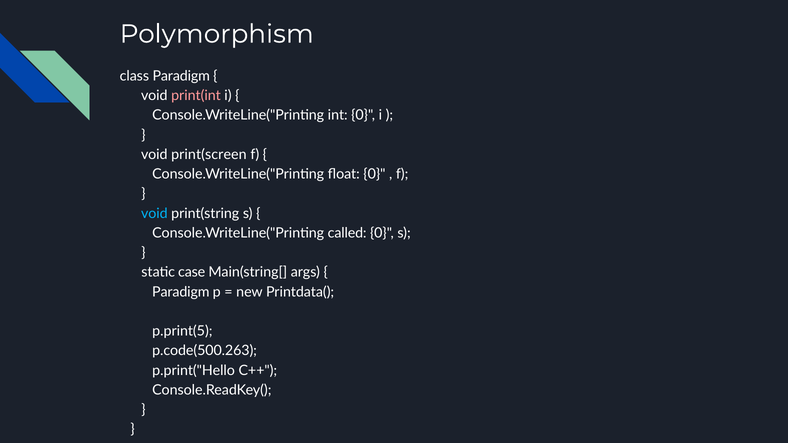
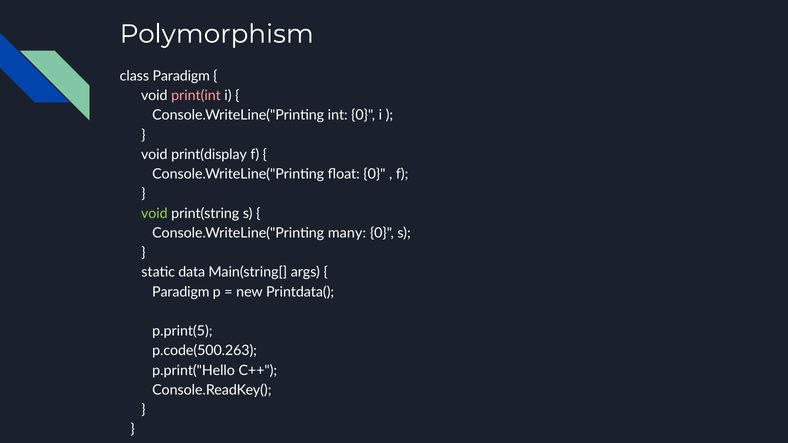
print(screen: print(screen -> print(display (209, 155)
void colour: light blue -> light green (154, 213)
called: called -> many (347, 233)
case: case -> data (192, 272)
